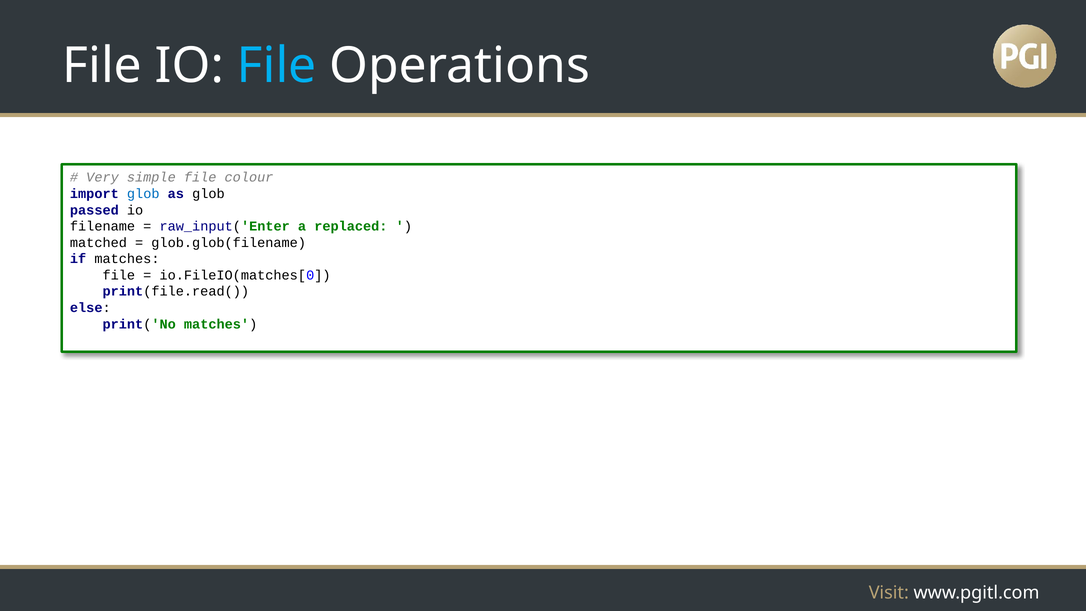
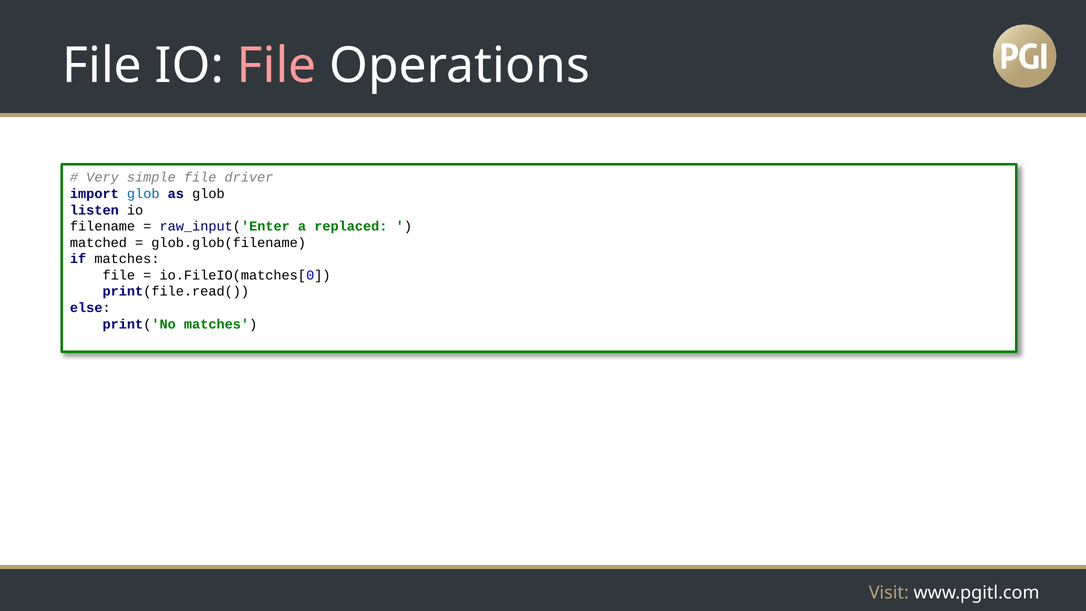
File colour: light blue -> pink (277, 66)
colour: colour -> driver (249, 177)
passed: passed -> listen (94, 210)
